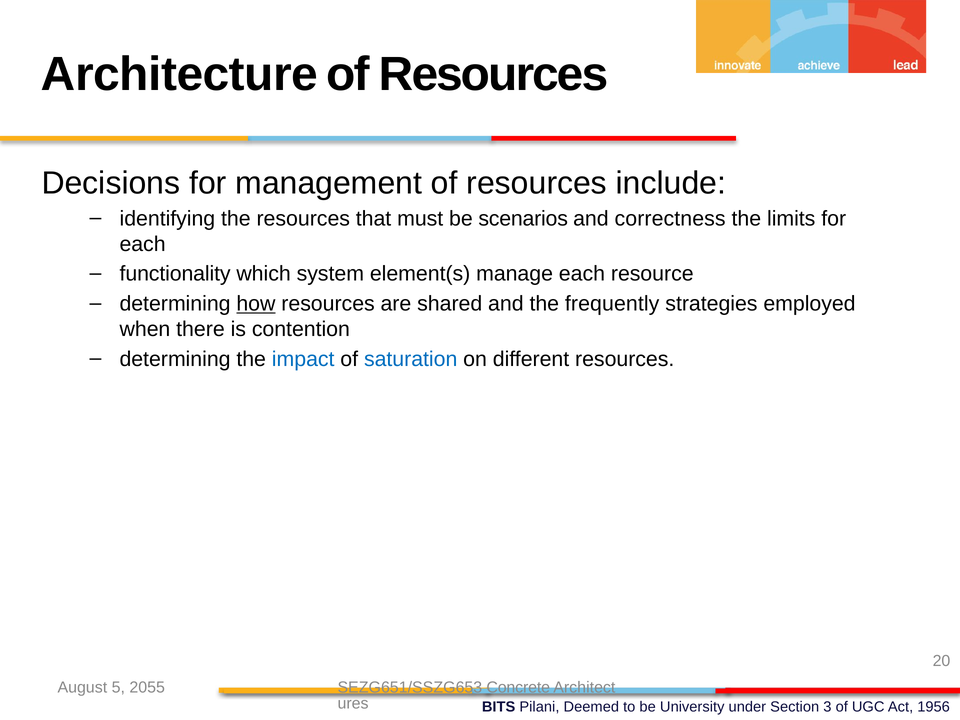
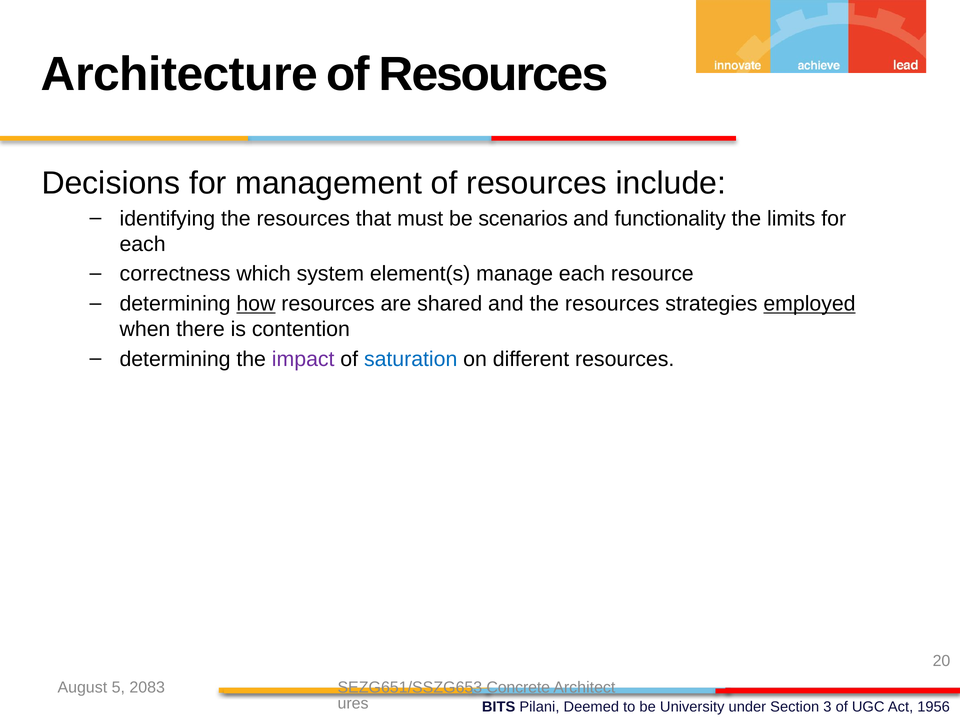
correctness: correctness -> functionality (670, 219)
functionality: functionality -> correctness (175, 274)
and the frequently: frequently -> resources (612, 304)
employed underline: none -> present (809, 304)
impact colour: blue -> purple (303, 359)
2055: 2055 -> 2083 (147, 688)
